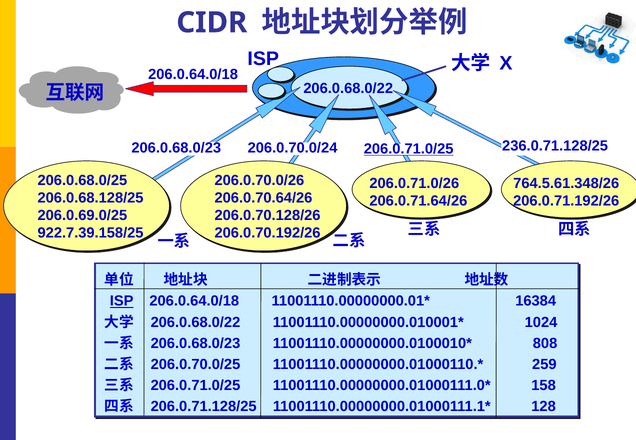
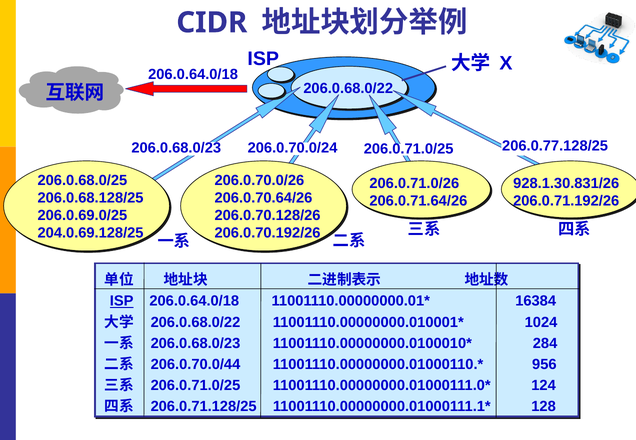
236.0.71.128/25: 236.0.71.128/25 -> 206.0.77.128/25 (555, 146)
206.0.71.0/25 underline: present -> none (409, 149)
764.5.61.348/26: 764.5.61.348/26 -> 928.1.30.831/26 (566, 184)
922.7.39.158/25: 922.7.39.158/25 -> 204.0.69.128/25 (91, 233)
808: 808 -> 284 (545, 344)
206.0.70.0/25: 206.0.70.0/25 -> 206.0.70.0/44 (195, 365)
259: 259 -> 956 (544, 365)
158: 158 -> 124 (544, 386)
